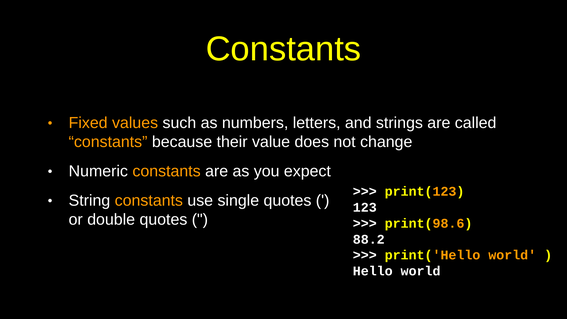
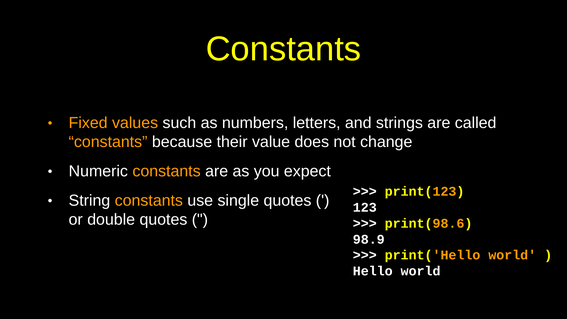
88.2: 88.2 -> 98.9 (369, 239)
